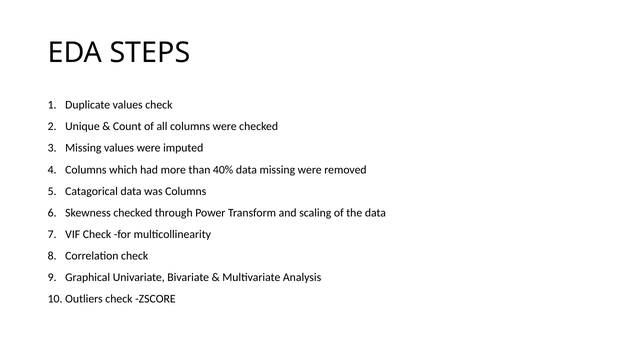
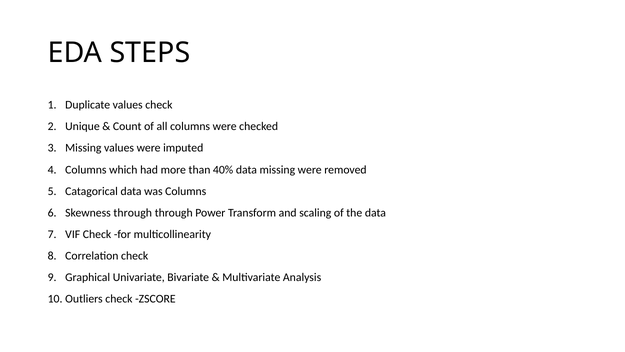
Skewness checked: checked -> through (133, 213)
